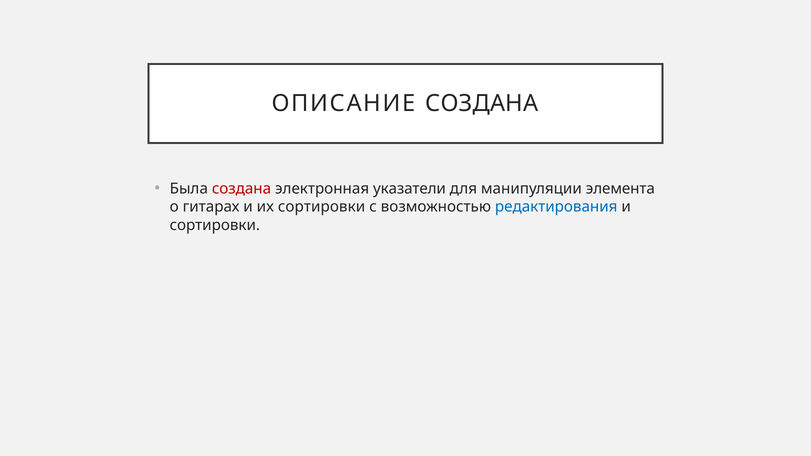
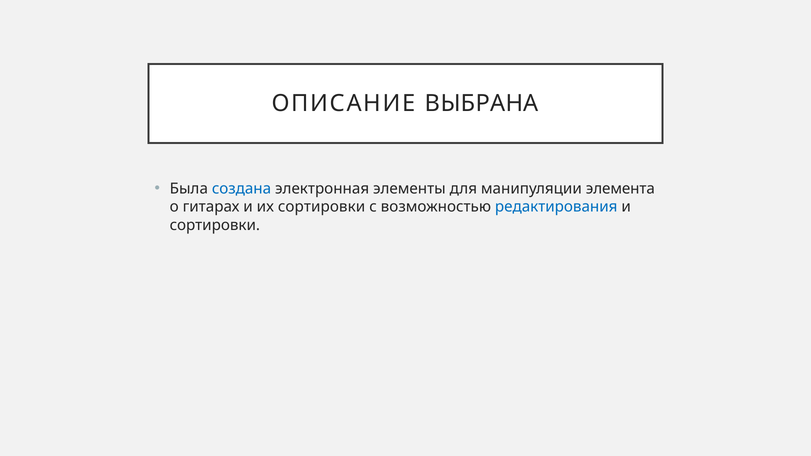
ОПИСАНИЕ СОЗДАНА: СОЗДАНА -> ВЫБРАНА (482, 104)
создана colour: red -> blue (242, 189)
указатели: указатели -> элементы (409, 189)
